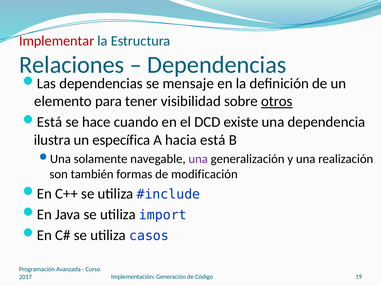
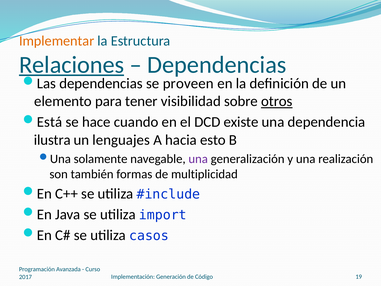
Implementar colour: red -> orange (57, 41)
Relaciones underline: none -> present (72, 65)
mensaje: mensaje -> proveen (188, 83)
específica: específica -> lenguajes (121, 140)
hacia está: está -> esto (213, 140)
modificación: modificación -> multiplicidad (204, 174)
